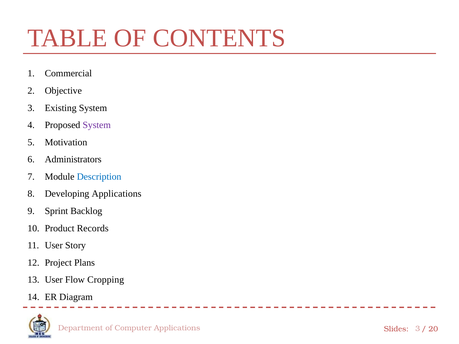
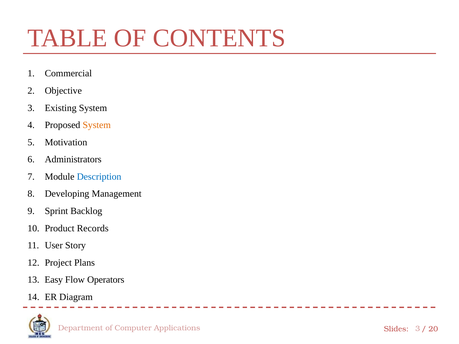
System colour: purple -> orange (97, 125)
Developing Applications: Applications -> Management (117, 194)
User: User -> Easy (54, 280)
Cropping: Cropping -> Operators (106, 280)
